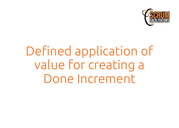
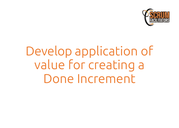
Defined: Defined -> Develop (49, 51)
